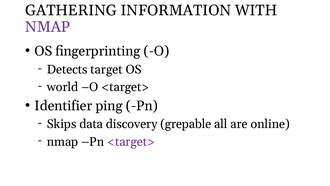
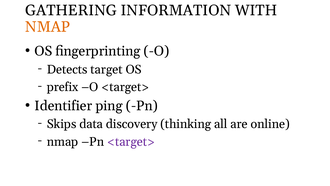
NMAP colour: purple -> orange (48, 27)
world: world -> prefix (63, 87)
grepable: grepable -> thinking (186, 124)
